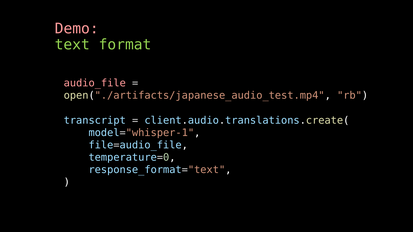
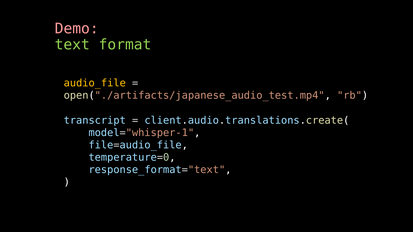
audio_file colour: pink -> yellow (95, 83)
